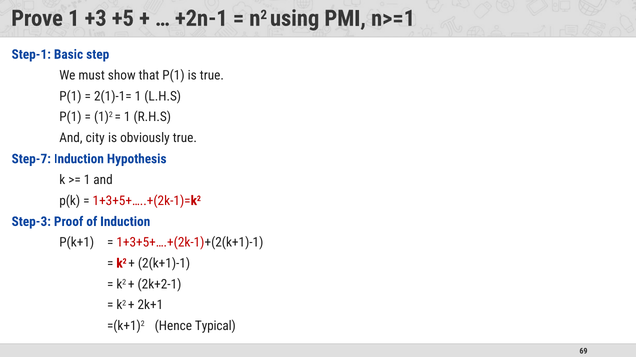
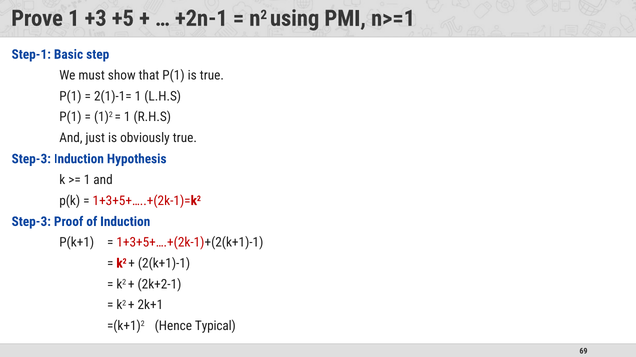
city: city -> just (95, 138)
Step-7: Step-7 -> Step-3 (31, 159)
